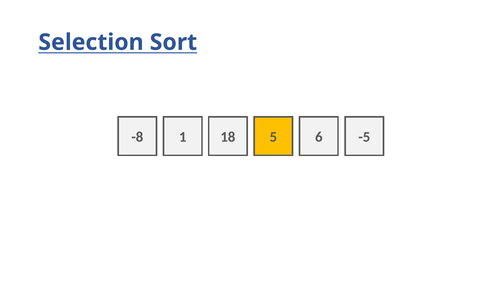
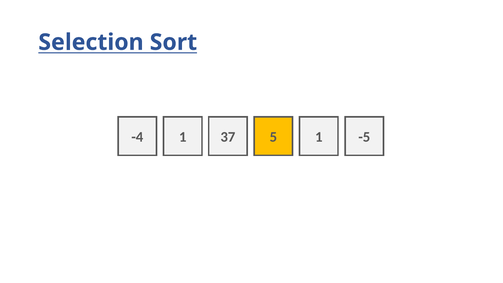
-8: -8 -> -4 (137, 137)
18: 18 -> 37 (228, 137)
5 6: 6 -> 1 (319, 137)
